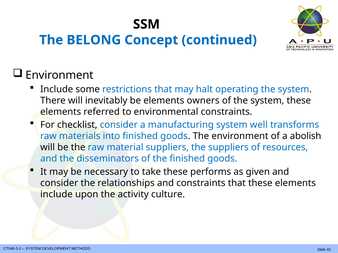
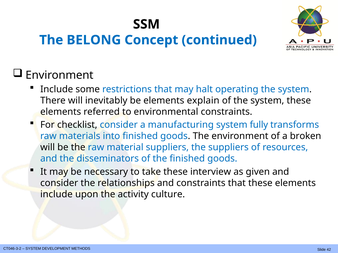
owners: owners -> explain (203, 101)
well: well -> fully (259, 125)
abolish: abolish -> broken (306, 136)
performs: performs -> interview (211, 172)
